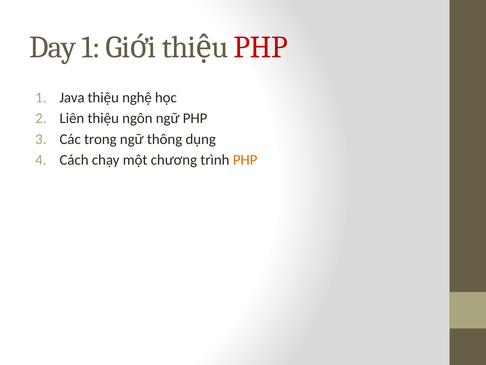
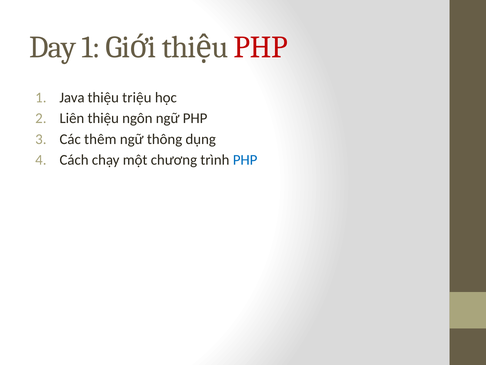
nghệ: nghệ -> triệu (137, 97)
trong: trong -> thêm (100, 139)
PHP colour: orange -> blue (245, 160)
